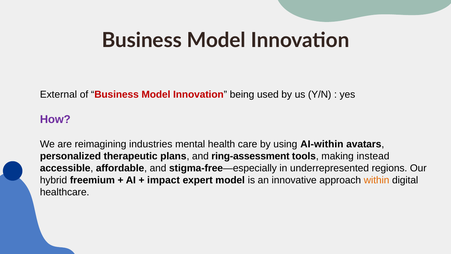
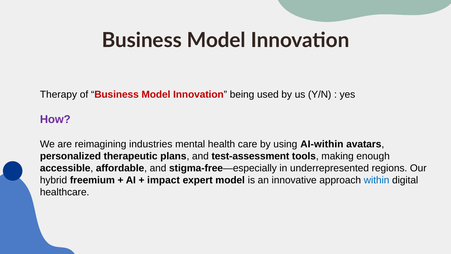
External: External -> Therapy (58, 94)
ring-assessment: ring-assessment -> test-assessment (250, 156)
instead: instead -> enough (373, 156)
within colour: orange -> blue (377, 180)
